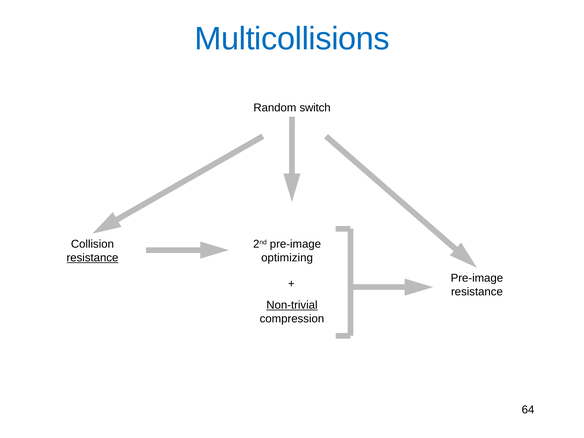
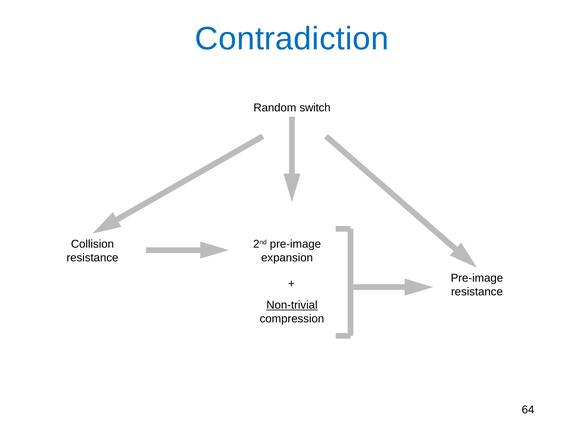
Multicollisions: Multicollisions -> Contradiction (292, 39)
resistance underline: present -> none (92, 258)
optimizing: optimizing -> expansion (287, 258)
